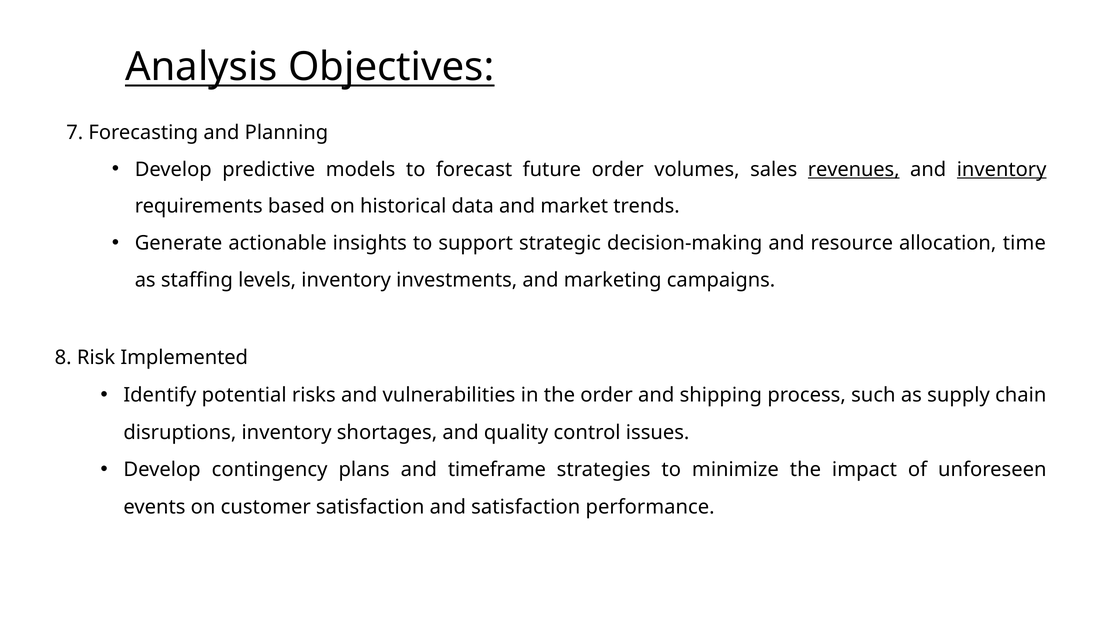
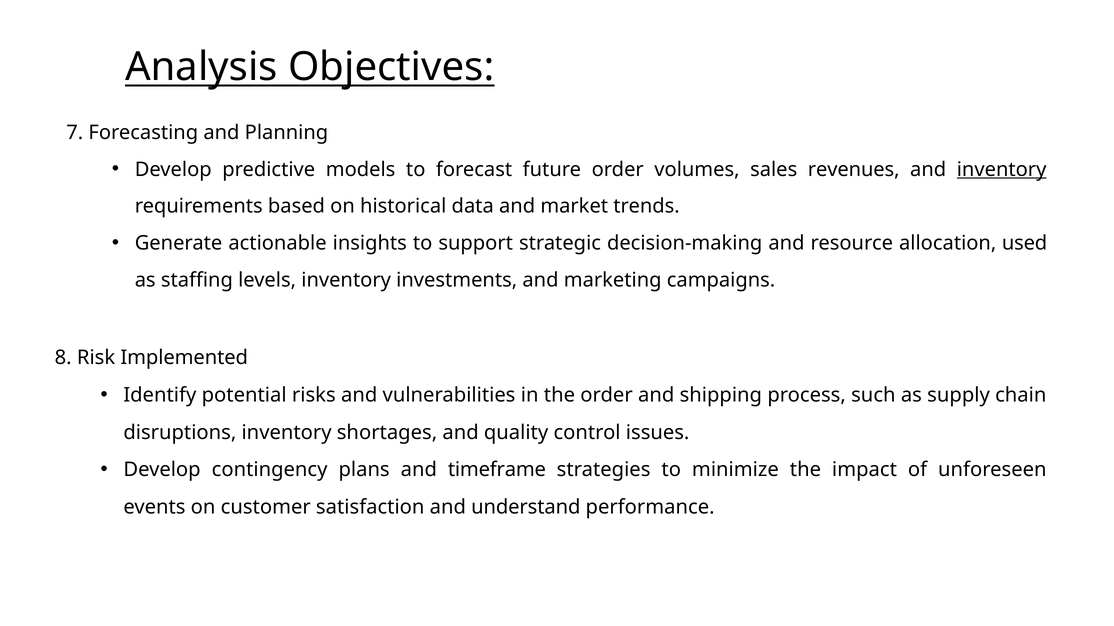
revenues underline: present -> none (854, 170)
time: time -> used (1025, 244)
and satisfaction: satisfaction -> understand (526, 508)
